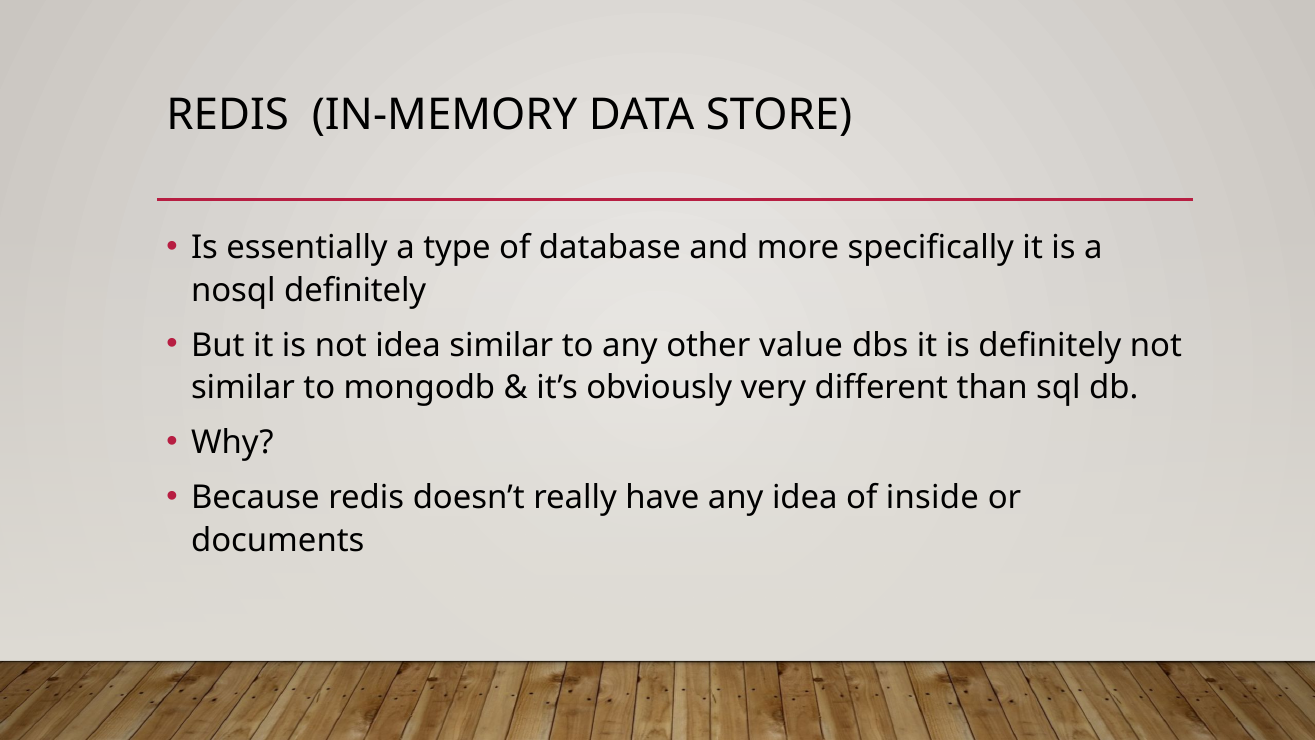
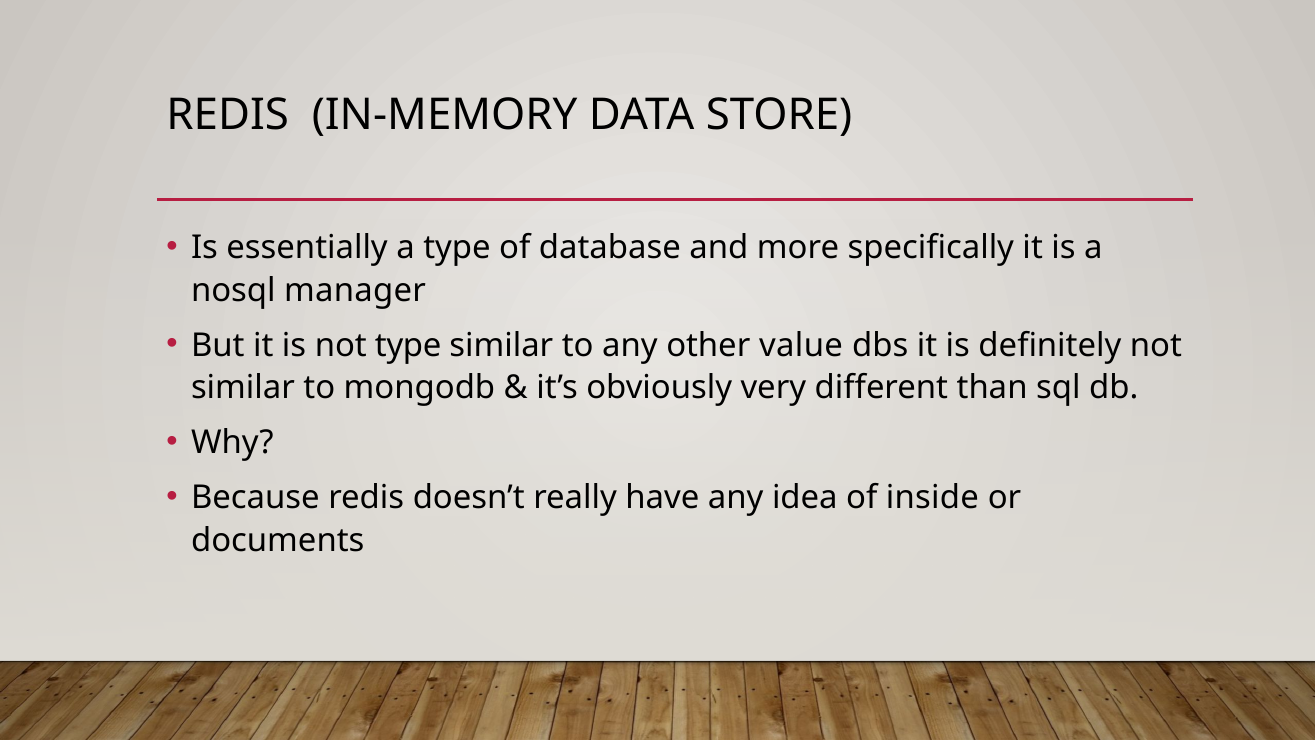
nosql definitely: definitely -> manager (355, 290)
not idea: idea -> type (408, 345)
